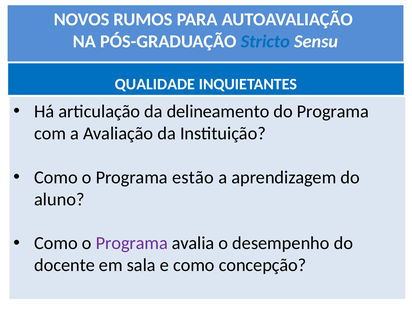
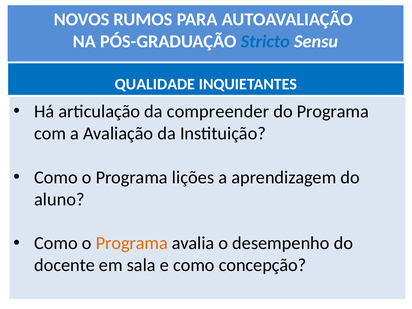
delineamento: delineamento -> compreender (218, 111)
estão: estão -> lições (193, 177)
Programa colour: purple -> orange (132, 243)
